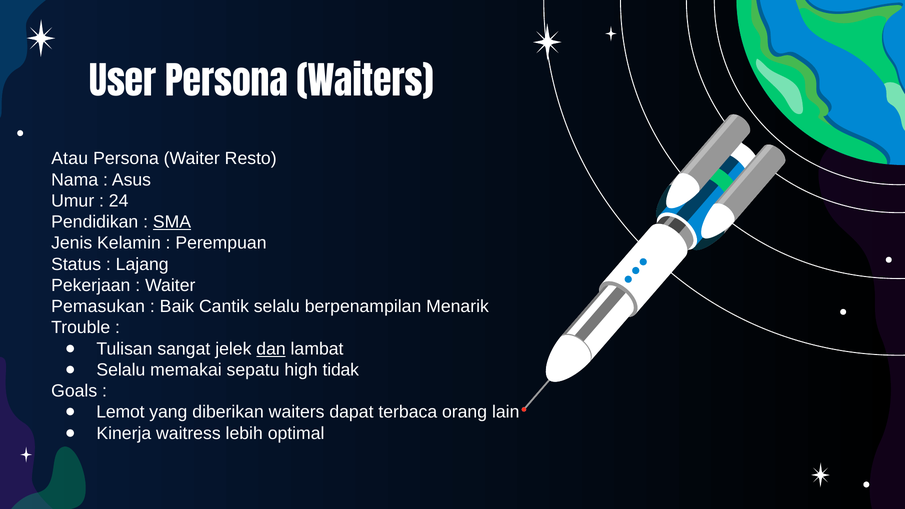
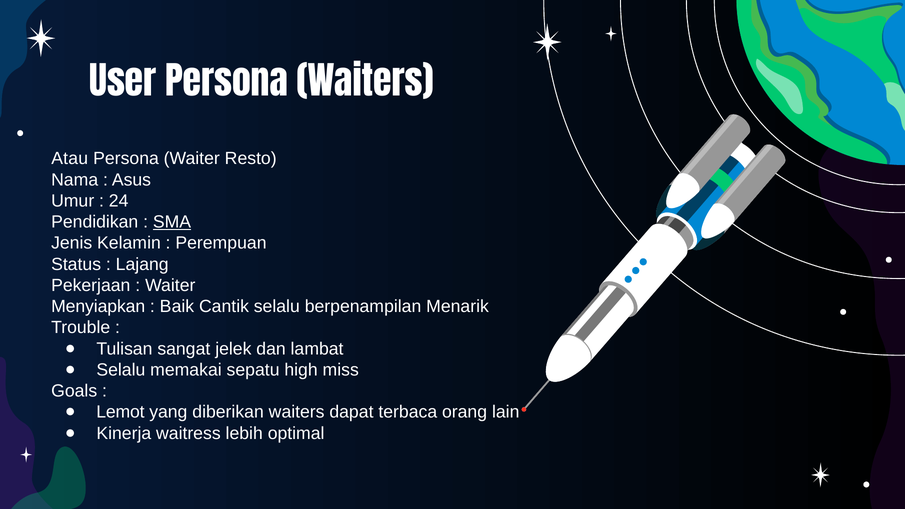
Pemasukan: Pemasukan -> Menyiapkan (98, 307)
dan underline: present -> none (271, 349)
tidak: tidak -> miss (341, 370)
